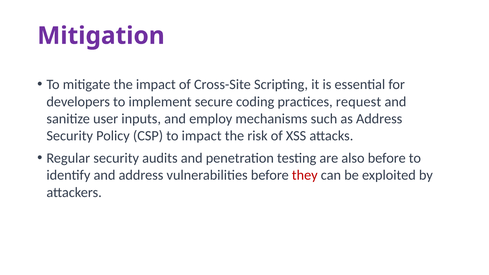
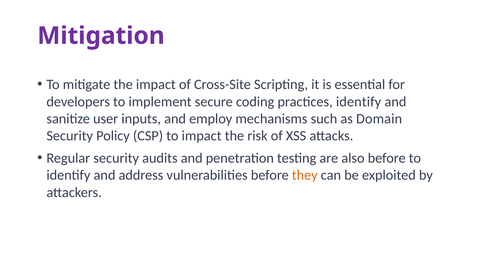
practices request: request -> identify (359, 102)
as Address: Address -> Domain (379, 119)
they colour: red -> orange (305, 175)
